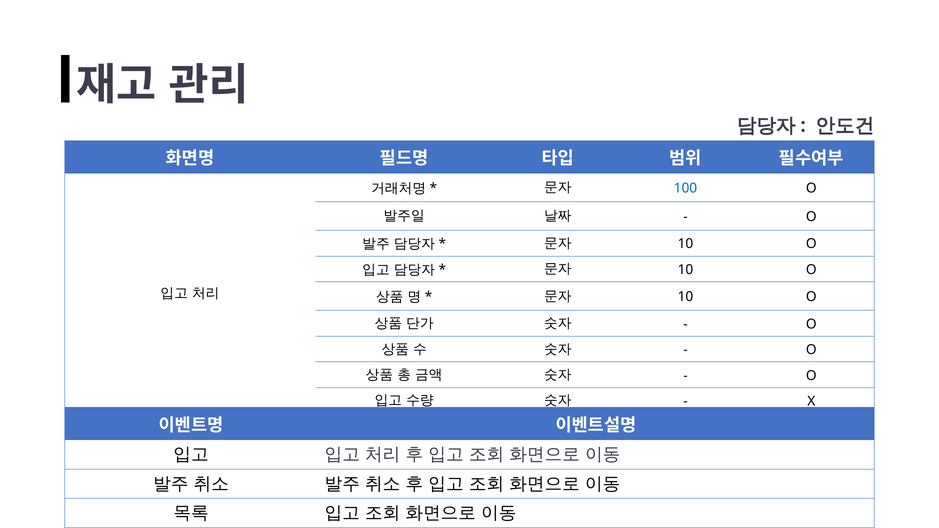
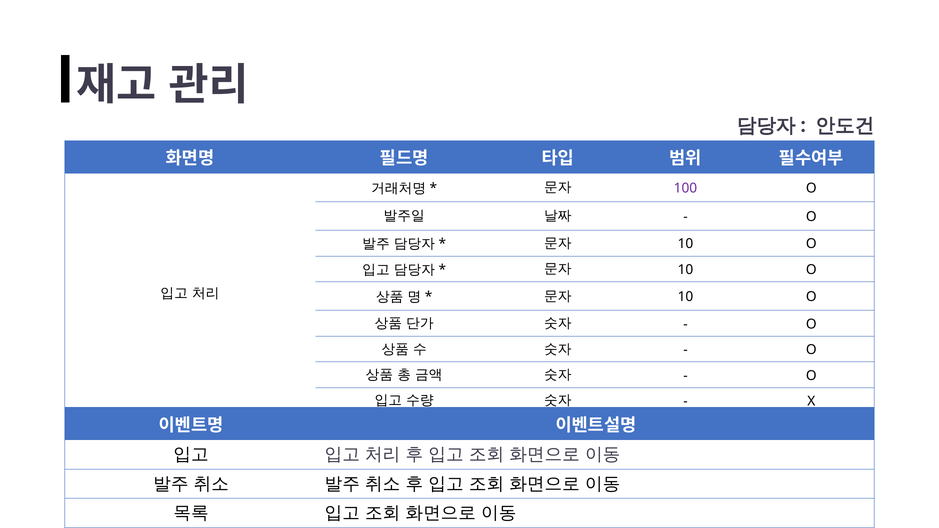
100 colour: blue -> purple (685, 188)
